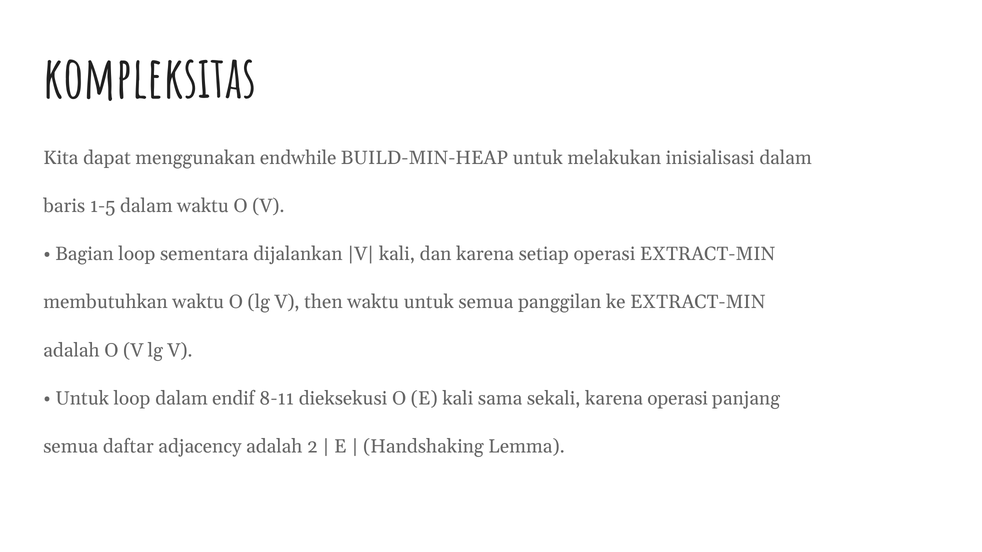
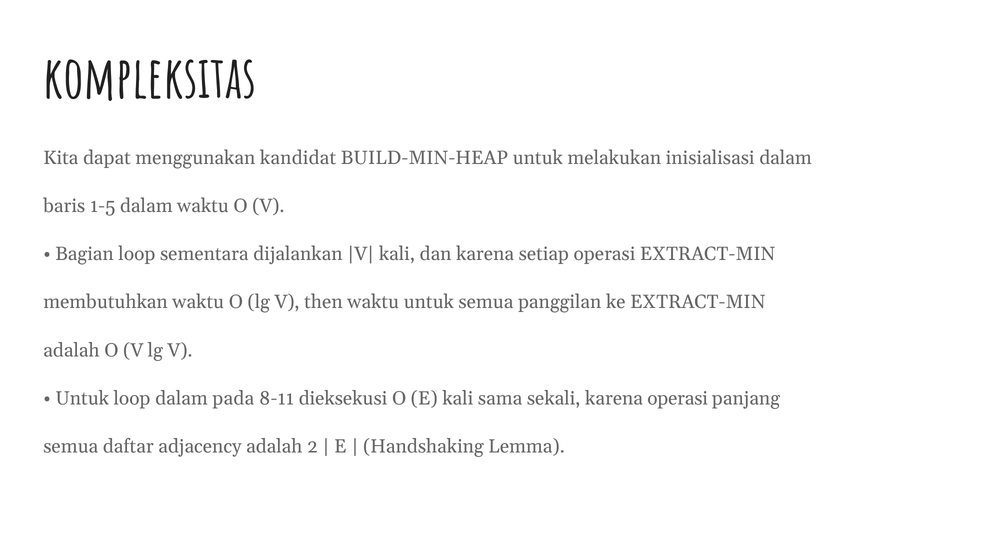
endwhile: endwhile -> kandidat (298, 158)
endif: endif -> pada (233, 399)
